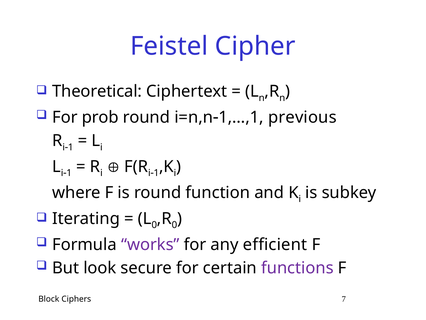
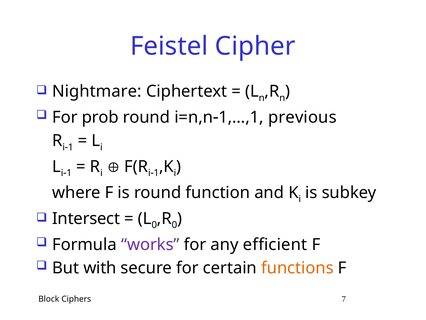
Theoretical: Theoretical -> Nightmare (97, 91)
Iterating: Iterating -> Intersect (86, 218)
look: look -> with (100, 267)
functions colour: purple -> orange (297, 267)
